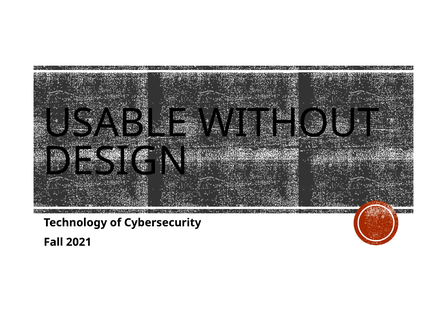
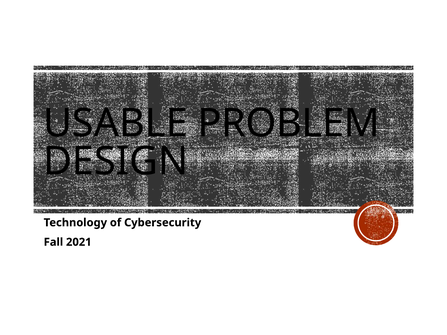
WITHOUT: WITHOUT -> PROBLEM (289, 123)
